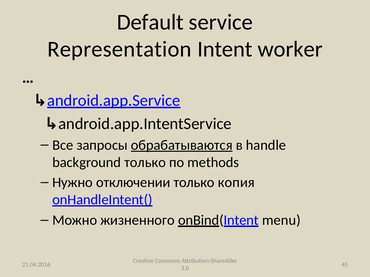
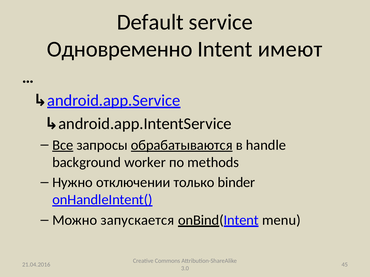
Representation: Representation -> Одновременно (120, 49)
worker: worker -> имеют (290, 49)
Все underline: none -> present (63, 145)
background только: только -> worker (145, 163)
копия: копия -> binder (237, 183)
жизненного: жизненного -> запускается (137, 220)
